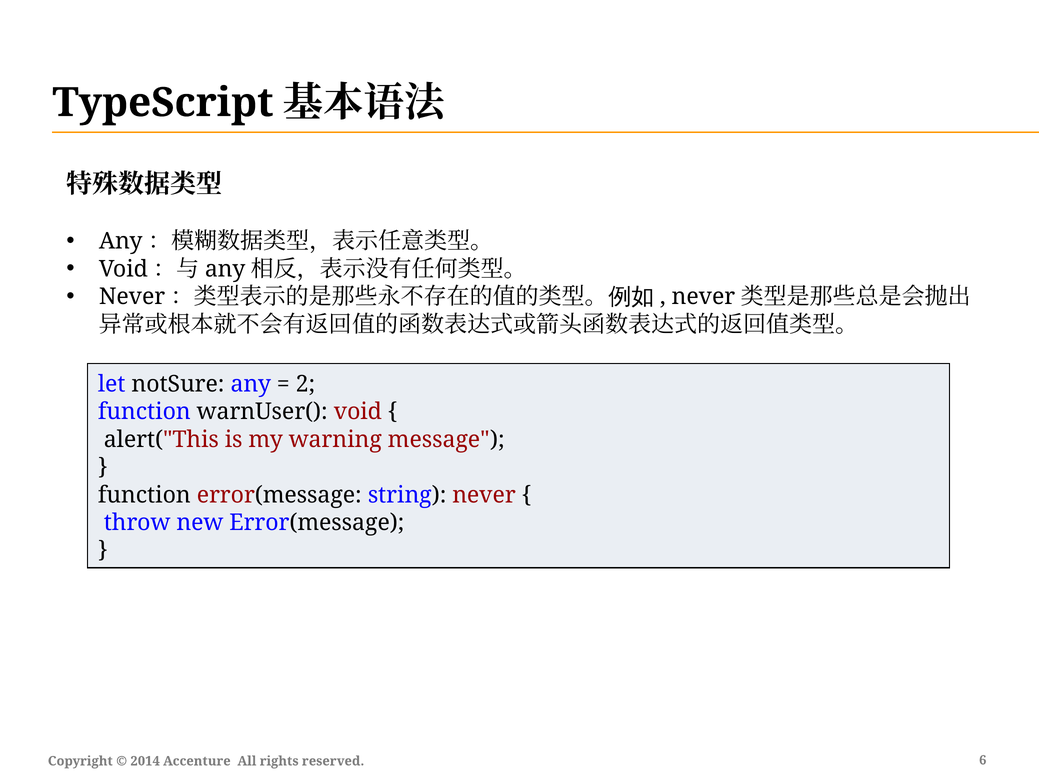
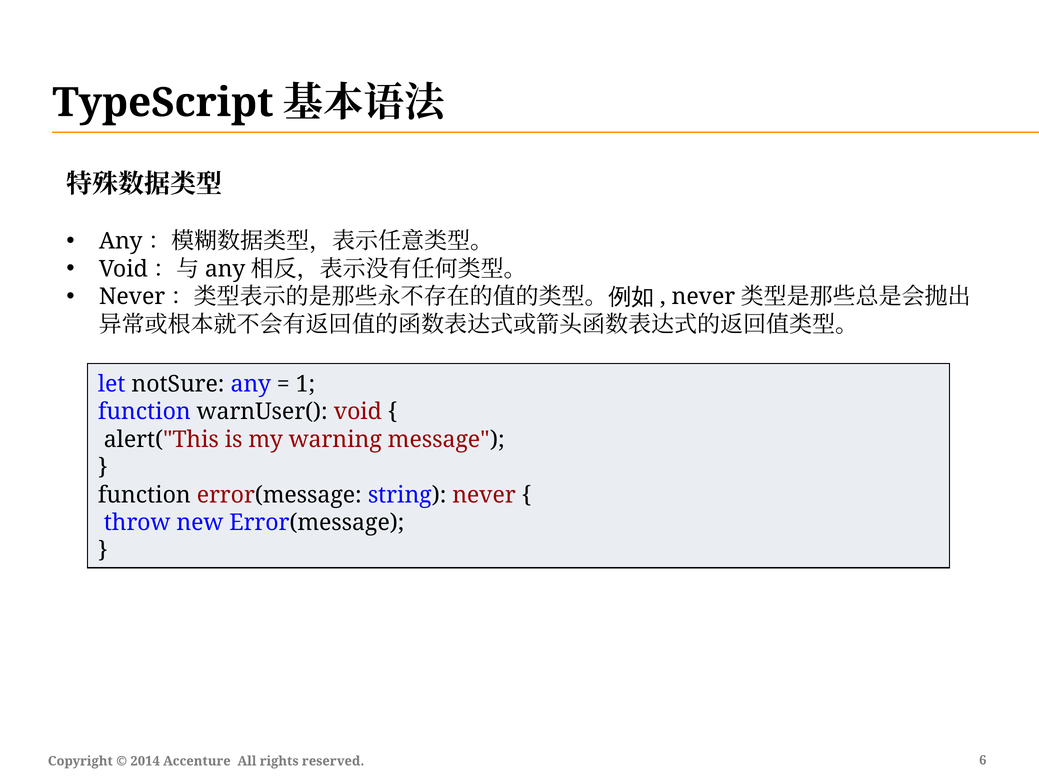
2: 2 -> 1 (305, 384)
